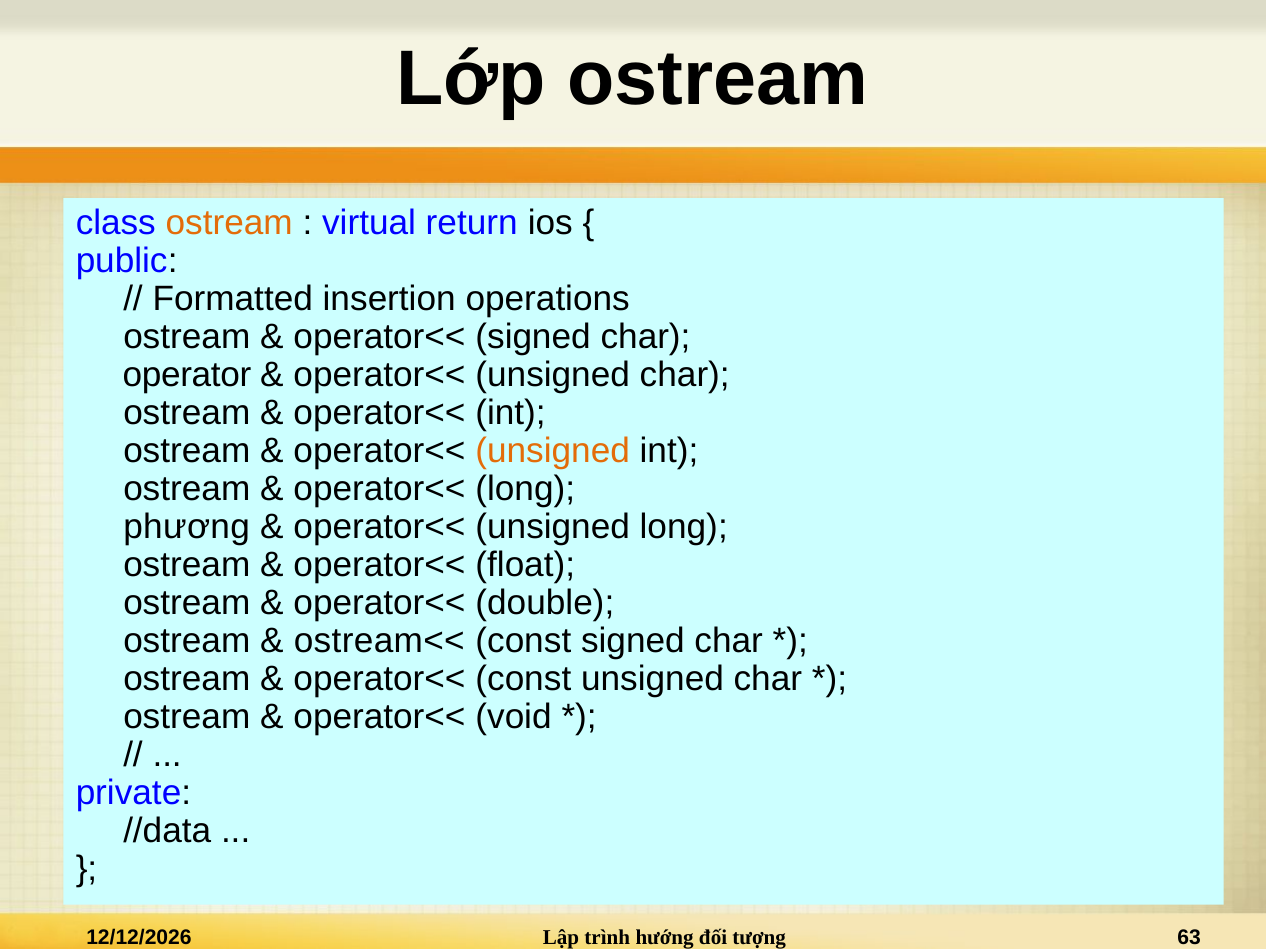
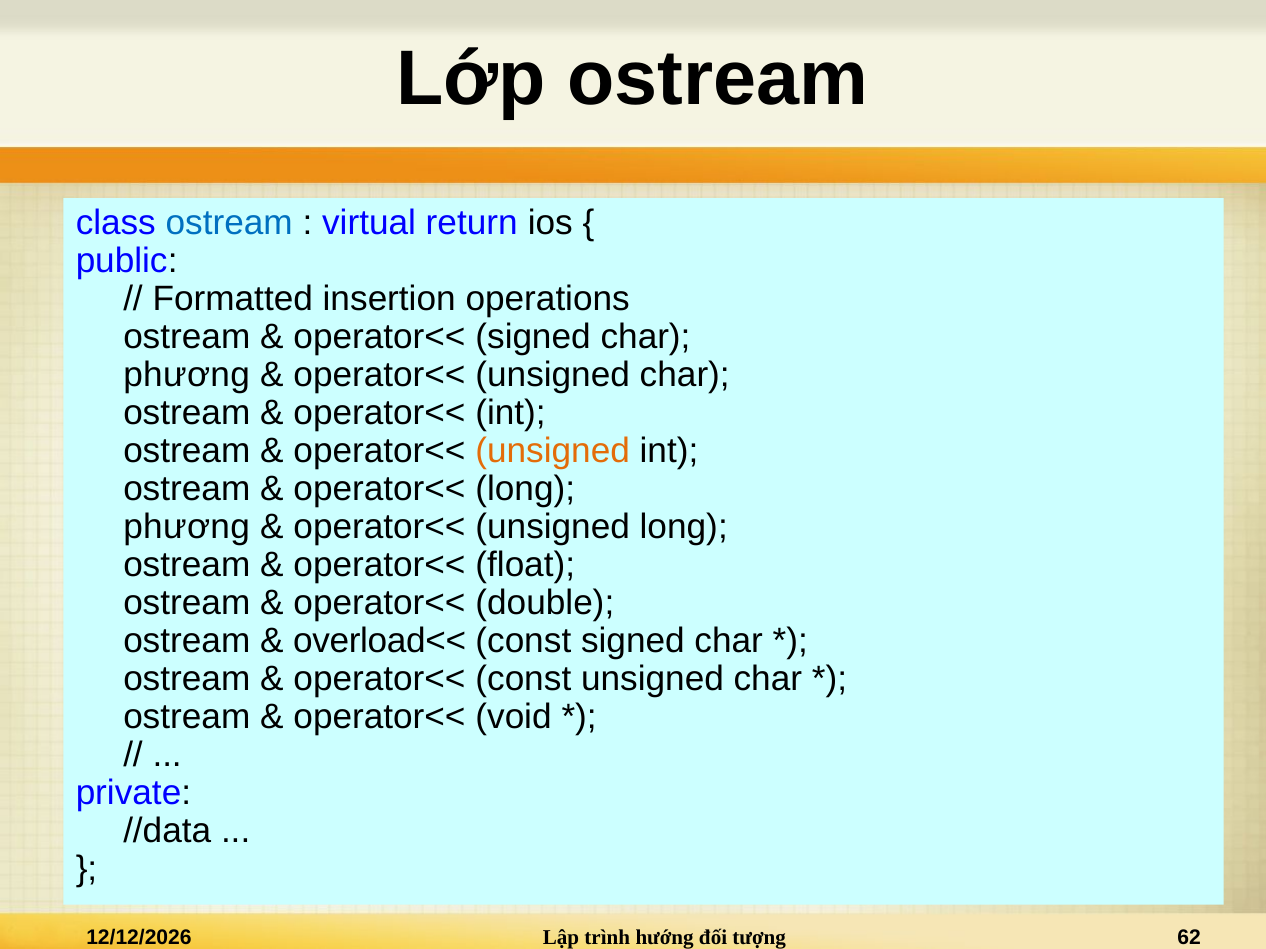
ostream colour: orange -> blue (229, 223)
operator: operator -> phương (187, 375)
ostream<<: ostream<< -> overload<< (380, 641)
63: 63 -> 62 (1189, 938)
